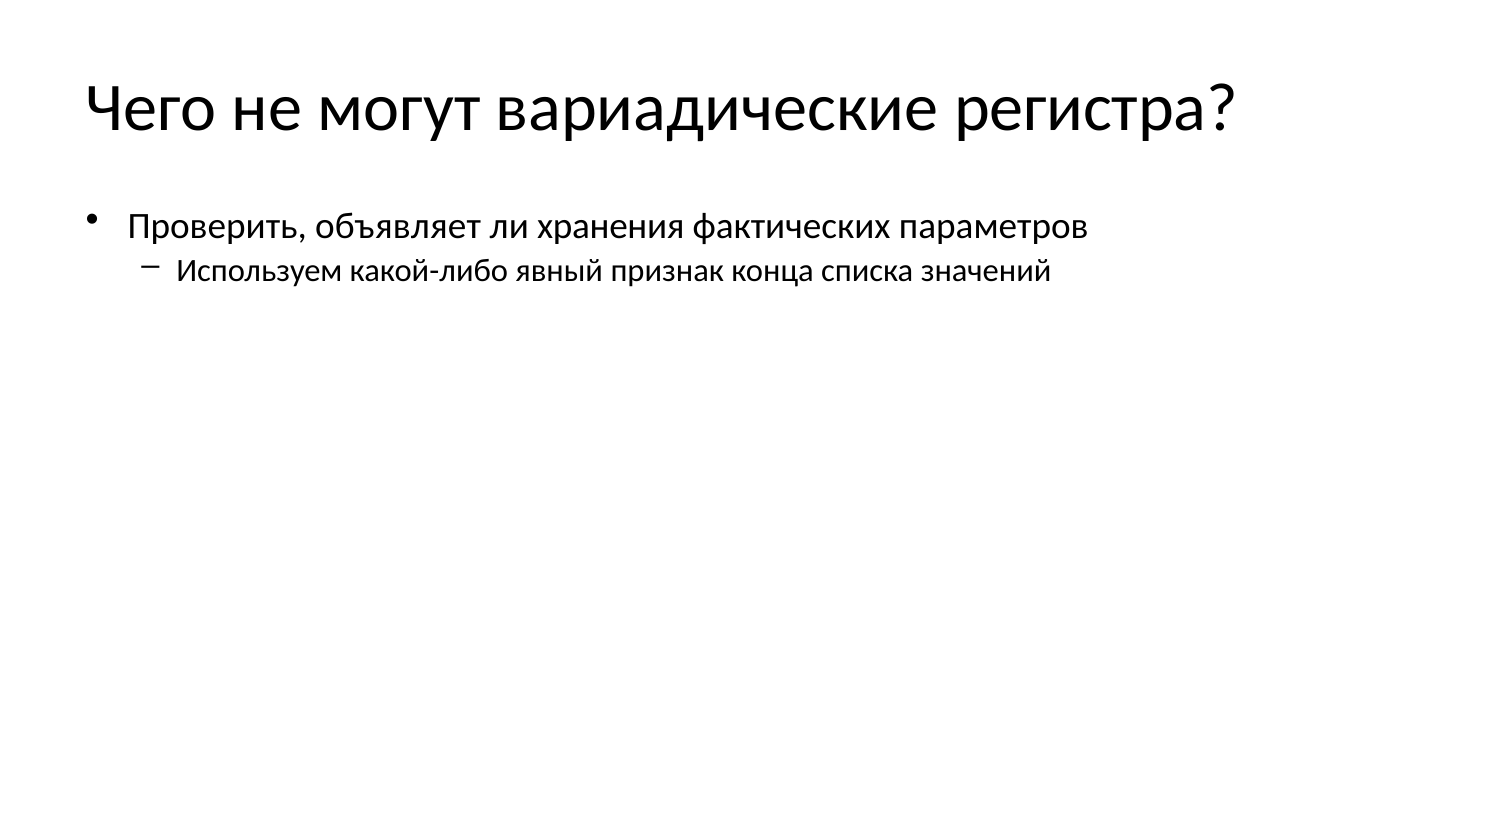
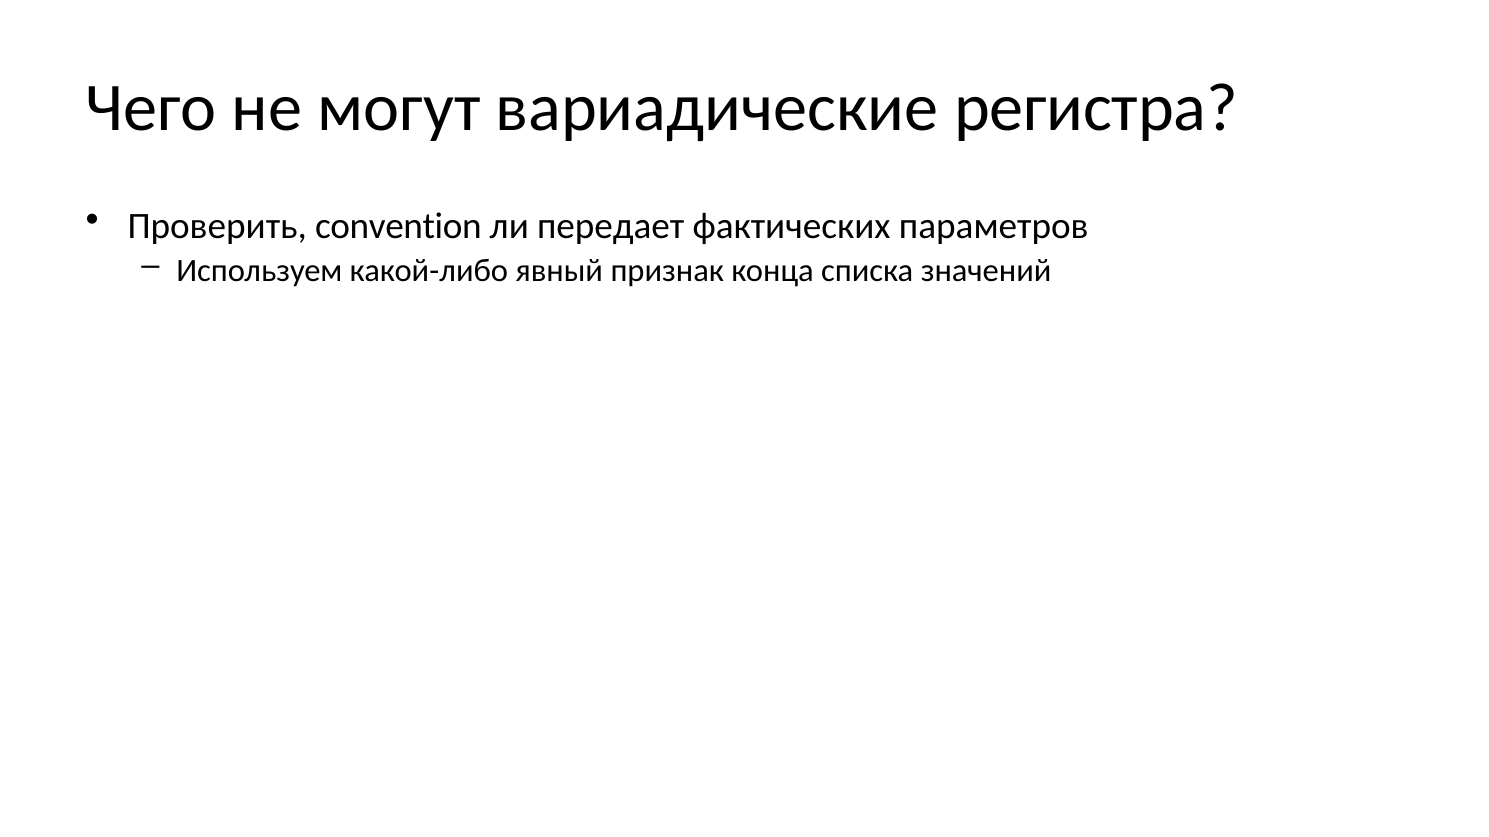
объявляет: объявляет -> convention (398, 226)
хранения: хранения -> передает (611, 226)
